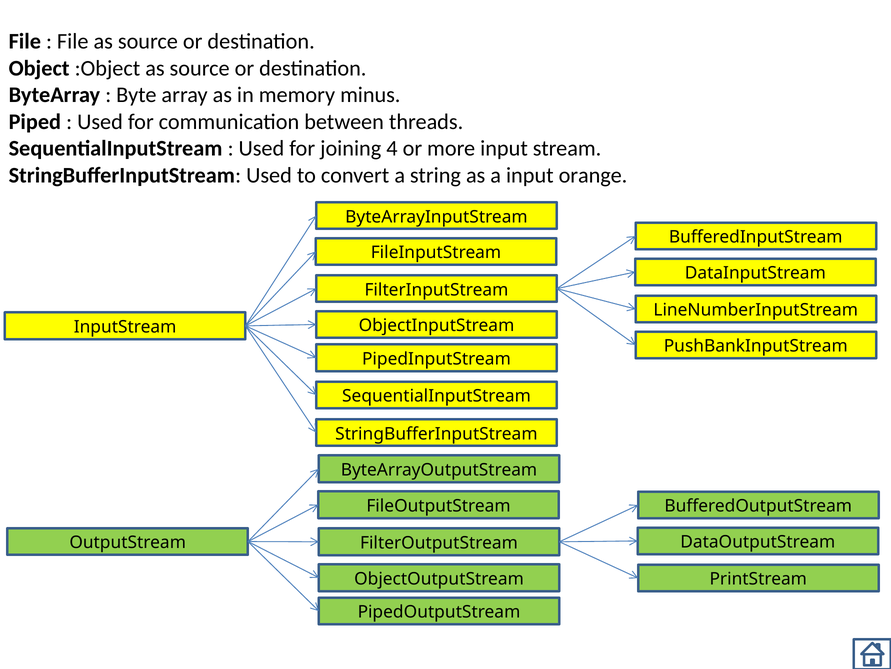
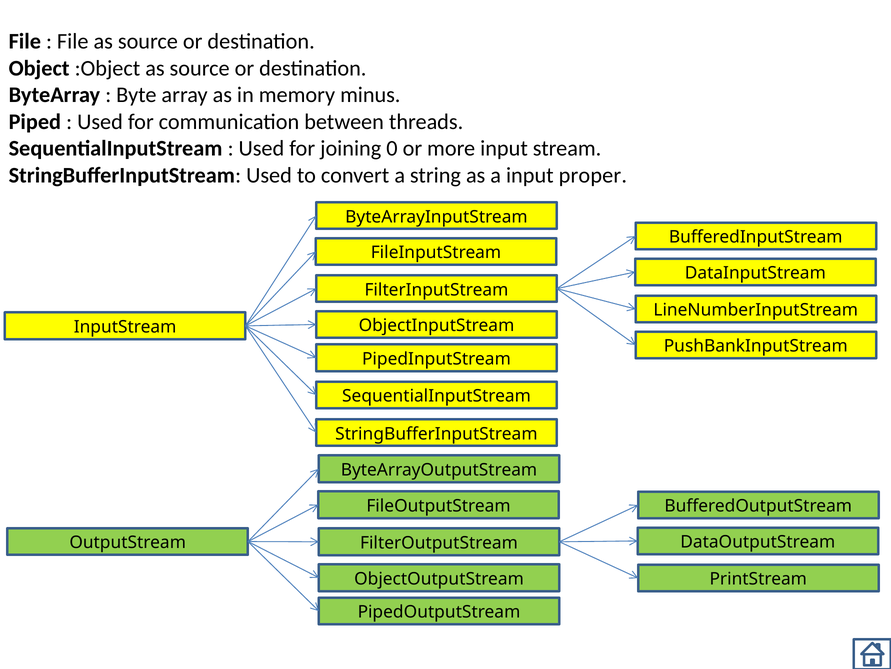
4: 4 -> 0 (392, 148)
orange: orange -> proper (593, 175)
